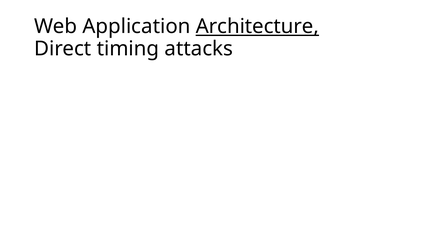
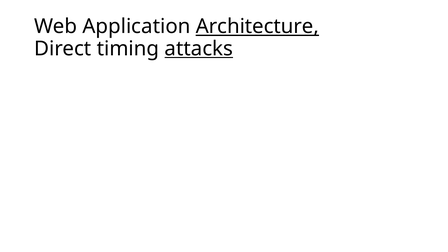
attacks underline: none -> present (199, 49)
